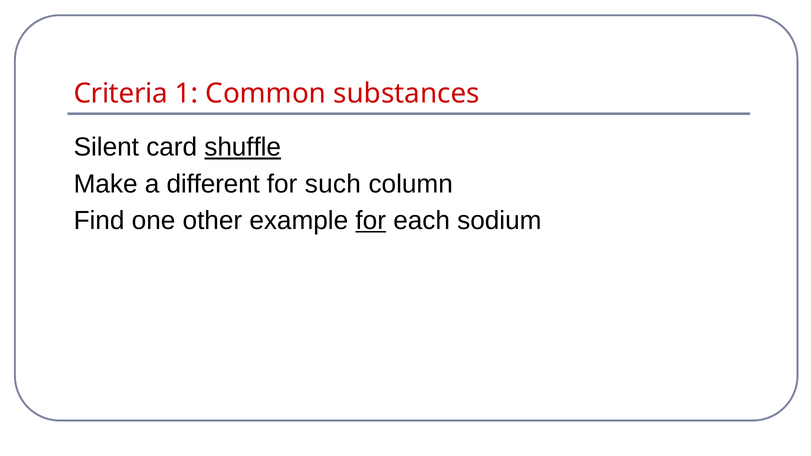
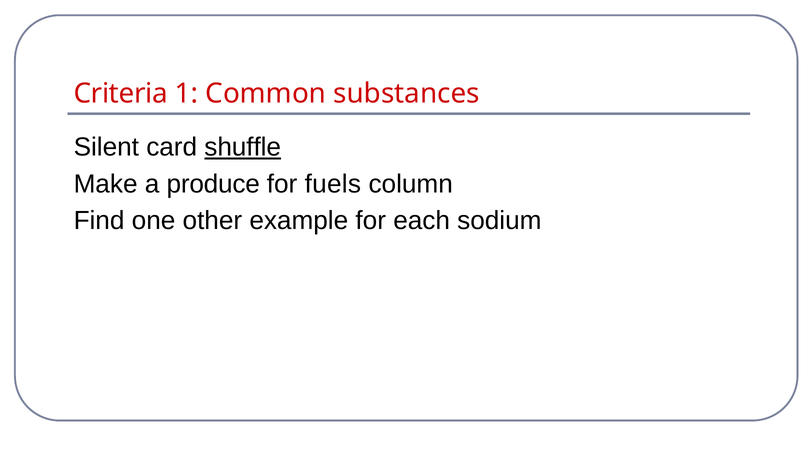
different: different -> produce (213, 184)
such: such -> fuels (333, 184)
for underline: present -> none (371, 221)
